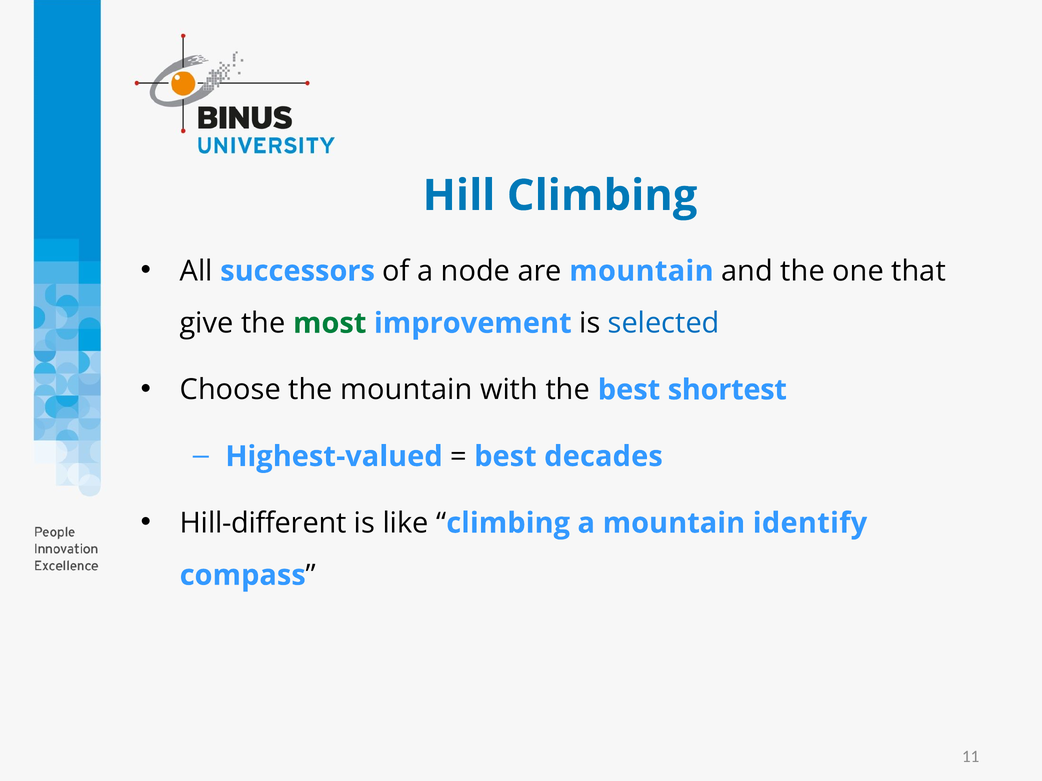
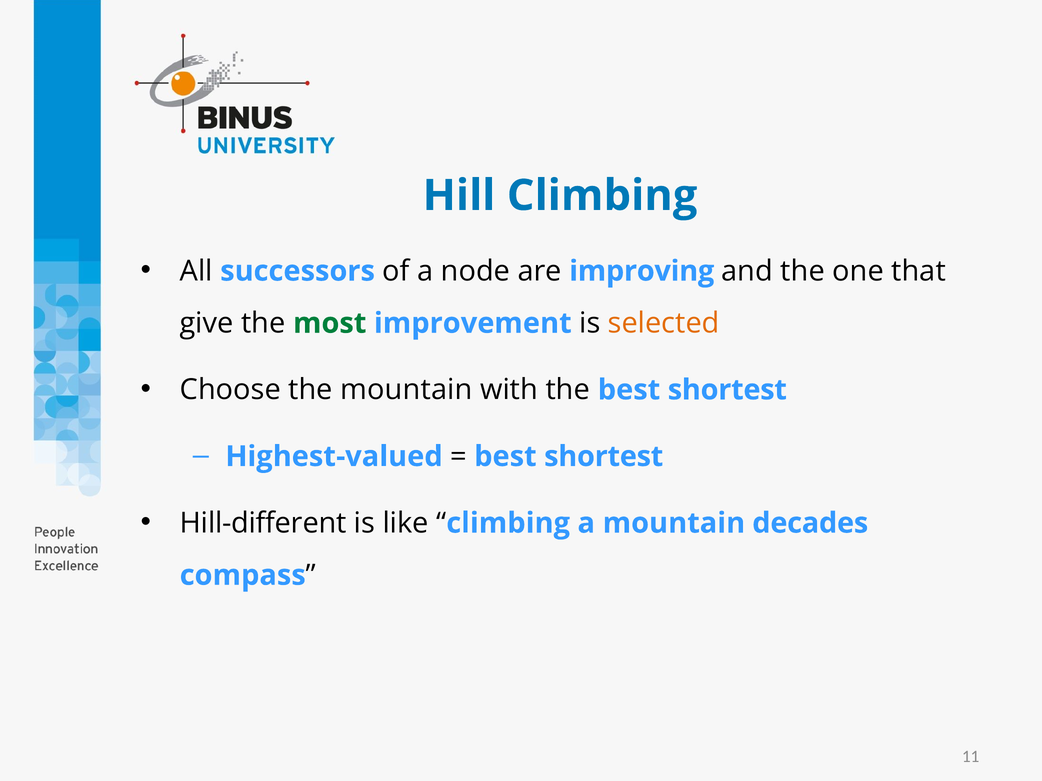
are mountain: mountain -> improving (642, 271)
selected colour: blue -> orange (664, 323)
decades: decades -> shortest (604, 457)
identify: identify -> decades (810, 523)
